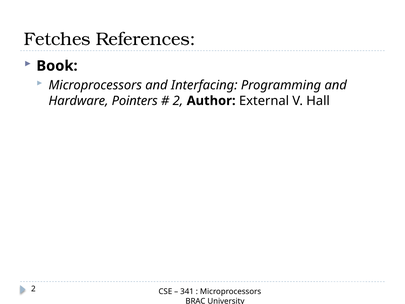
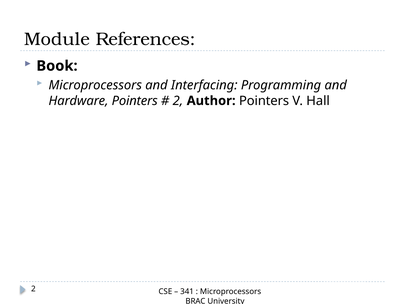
Fetches: Fetches -> Module (57, 39)
Author External: External -> Pointers (264, 101)
